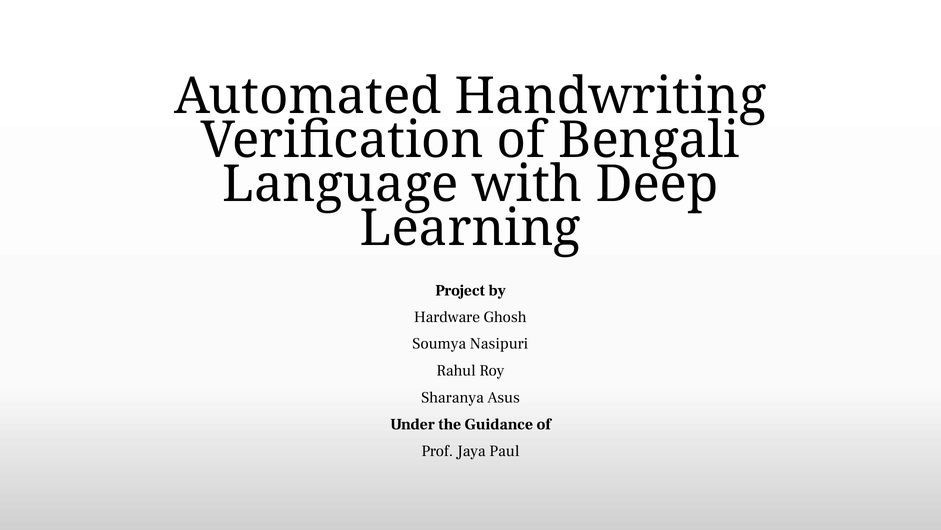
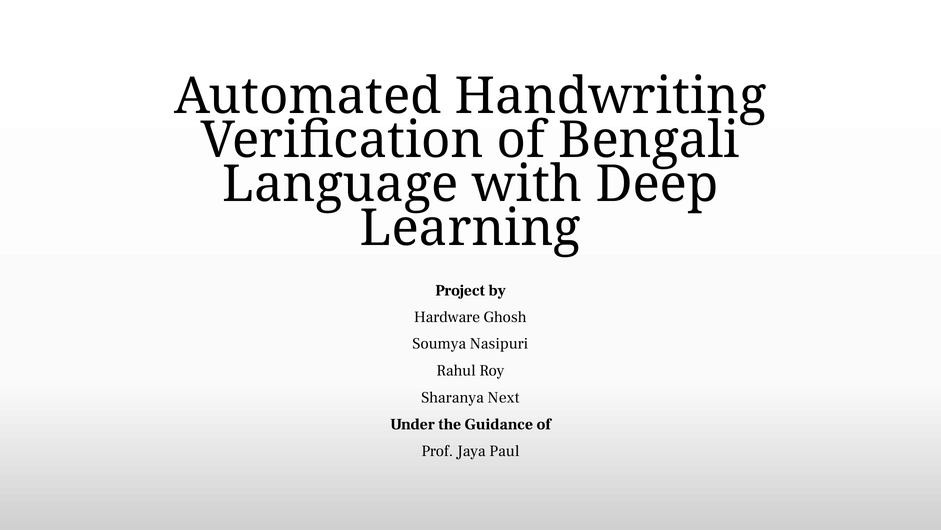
Asus: Asus -> Next (504, 397)
